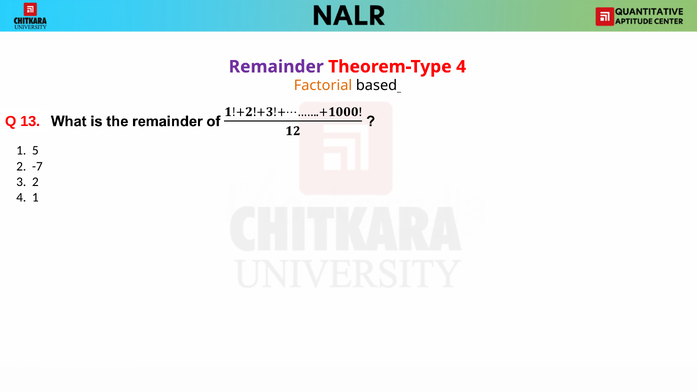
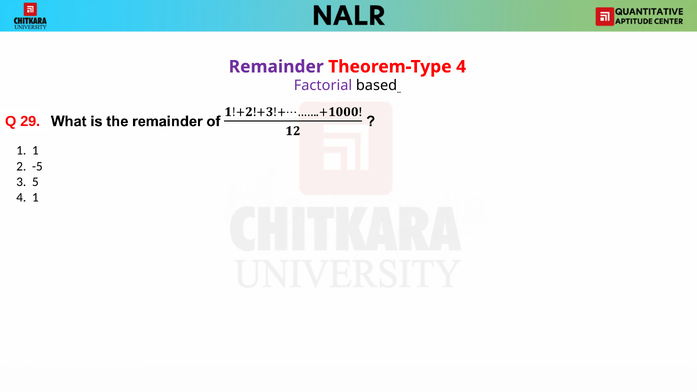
Factorial colour: orange -> purple (323, 86)
13: 13 -> 29 (30, 122)
1 5: 5 -> 1 (35, 151)
-7: -7 -> -5 (37, 166)
3 2: 2 -> 5 (35, 182)
